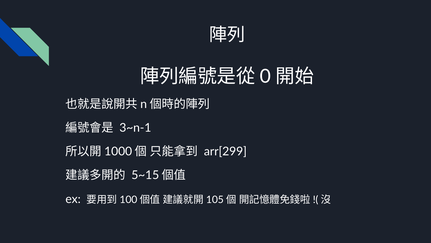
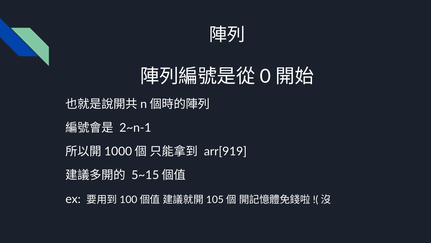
3~n-1: 3~n-1 -> 2~n-1 (135, 128)
arr[299: arr[299 -> arr[919 (225, 151)
